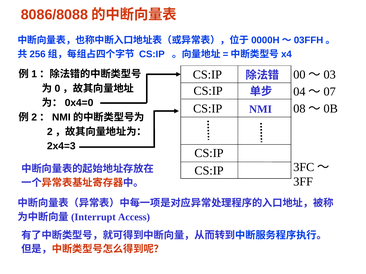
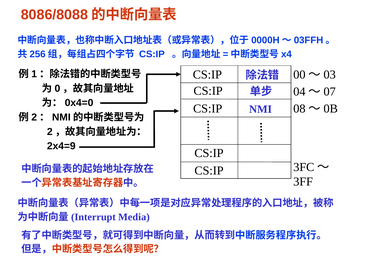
2x4=3: 2x4=3 -> 2x4=9 (61, 146)
Access: Access -> Media (134, 217)
